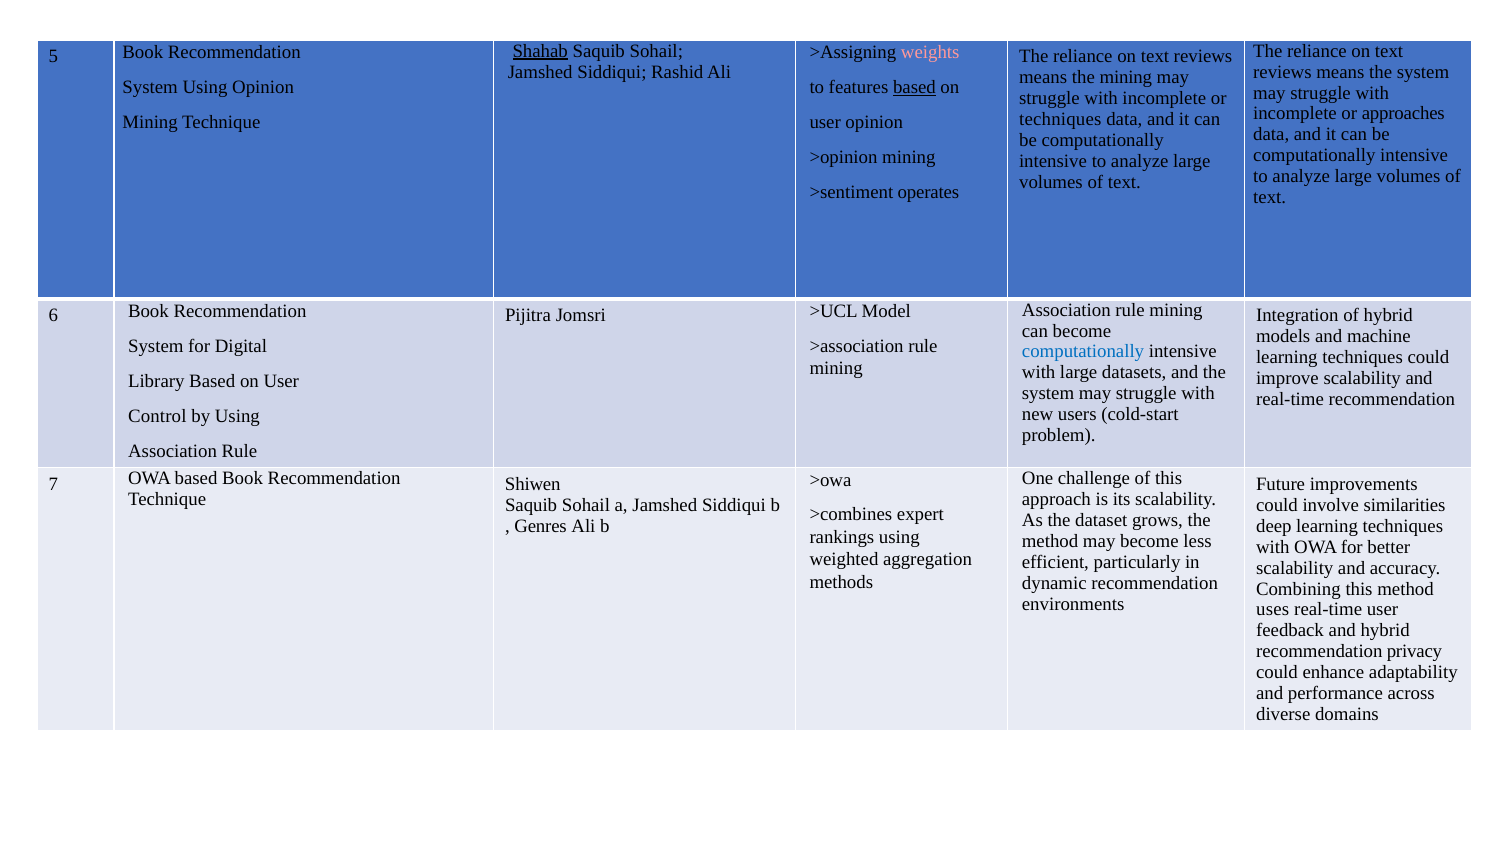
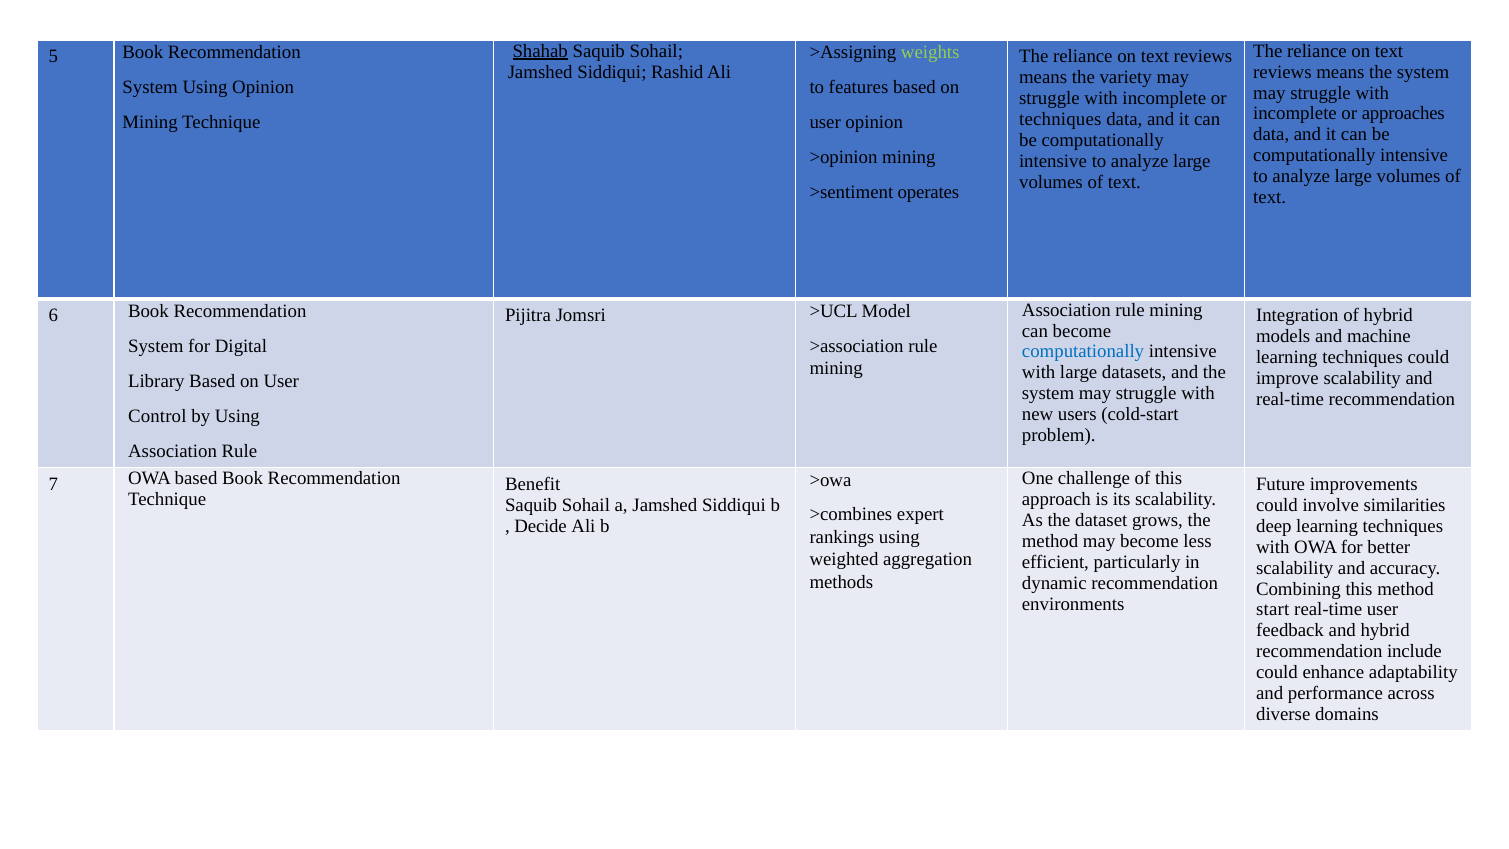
weights colour: pink -> light green (930, 52)
the mining: mining -> variety (1126, 78)
based underline: present -> none (914, 87)
Shiwen: Shiwen -> Benefit (533, 484)
Genres: Genres -> Decide (541, 526)
uses: uses -> start (1273, 610)
privacy: privacy -> include (1414, 651)
